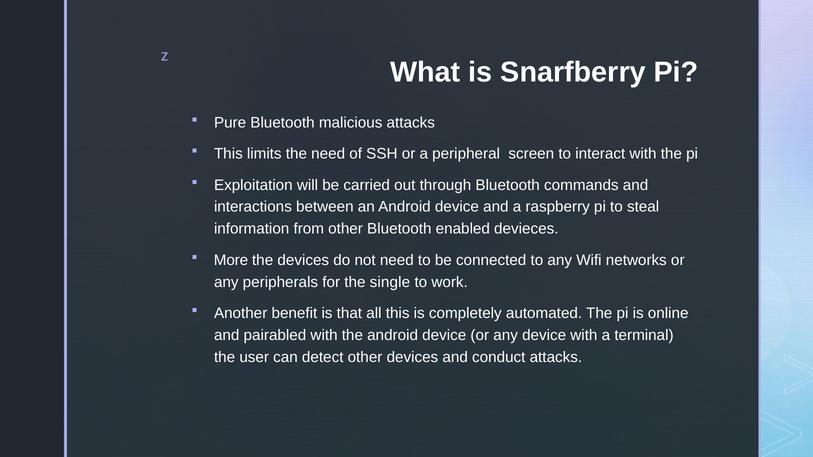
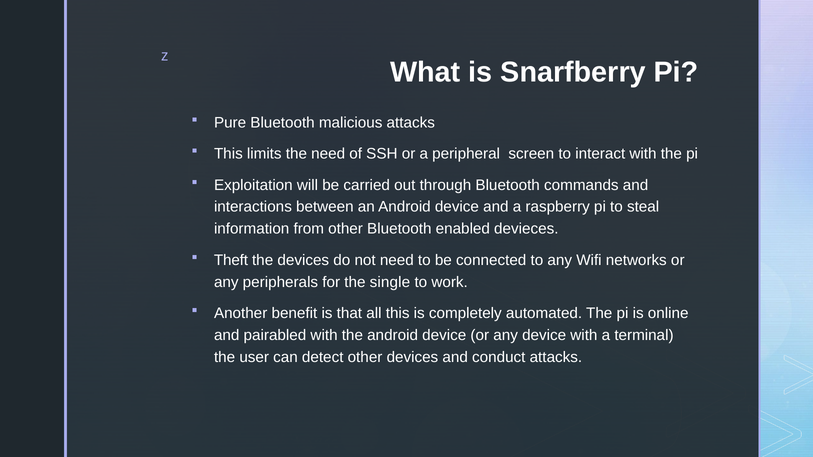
More: More -> Theft (231, 260)
